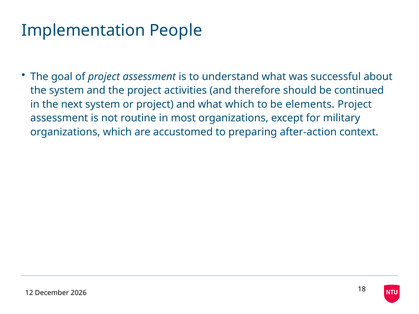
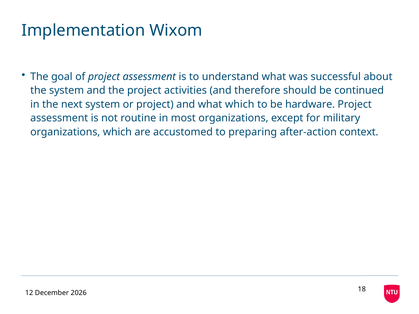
People: People -> Wixom (176, 30)
elements: elements -> hardware (310, 104)
